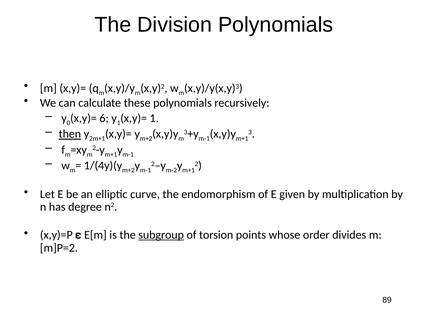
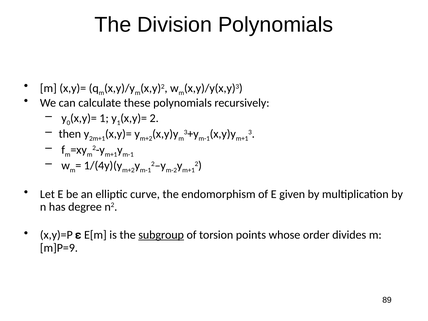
x,y)= 6: 6 -> 1 (104, 118)
x,y)= 1: 1 -> 2 (154, 118)
then underline: present -> none (70, 134)
m]P=2: m]P=2 -> m]P=9 (59, 248)
